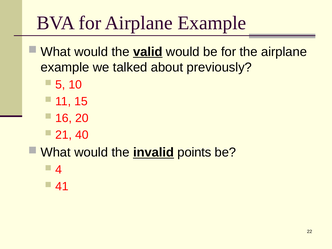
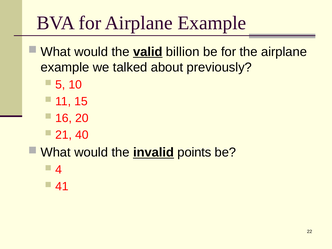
valid would: would -> billion (183, 52)
